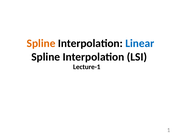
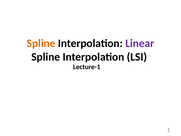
Linear colour: blue -> purple (140, 43)
